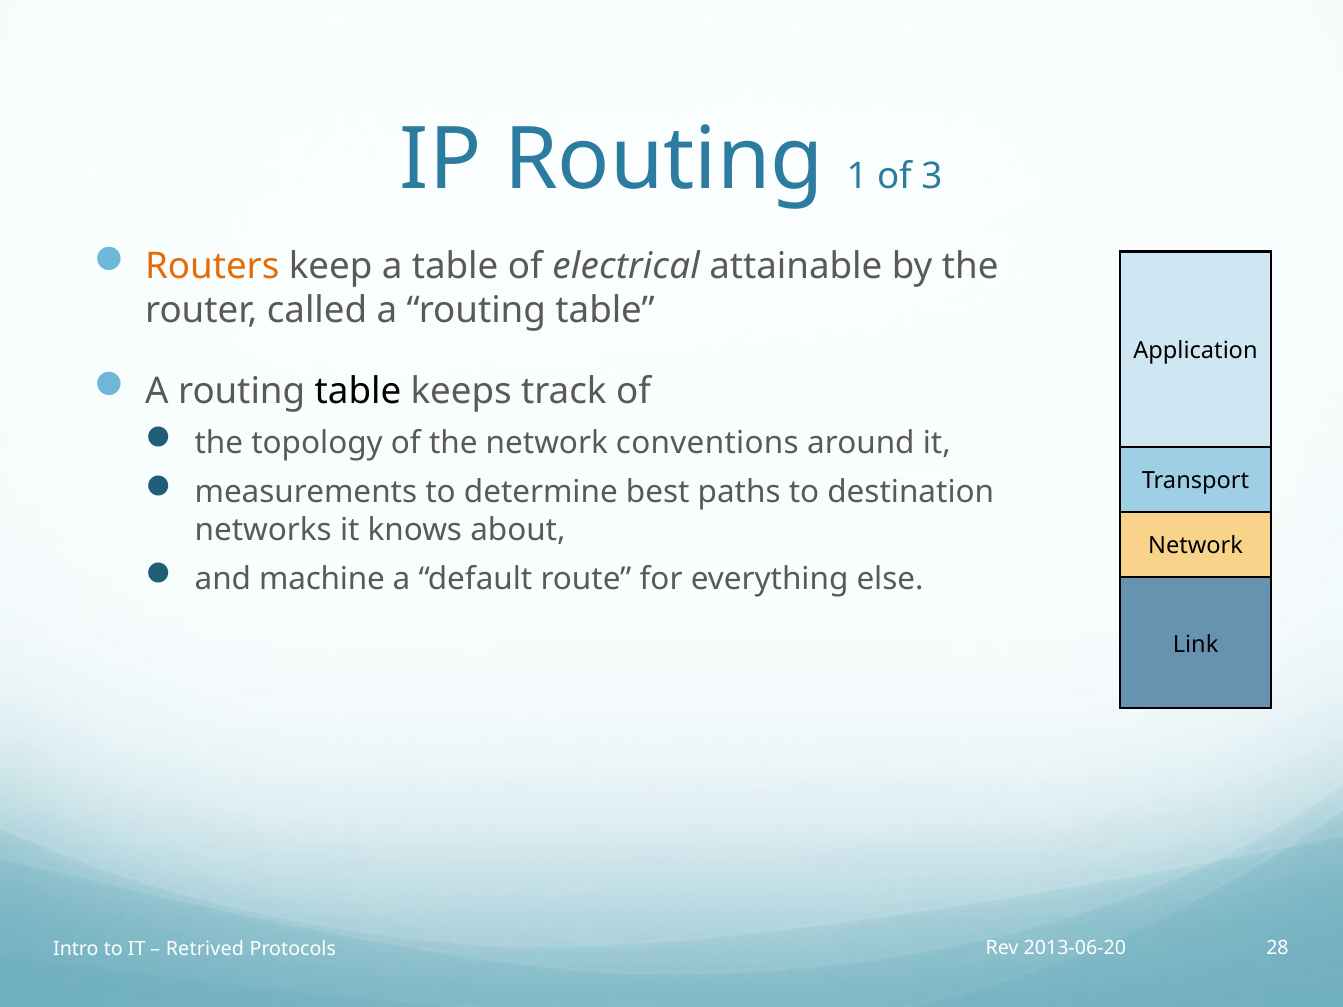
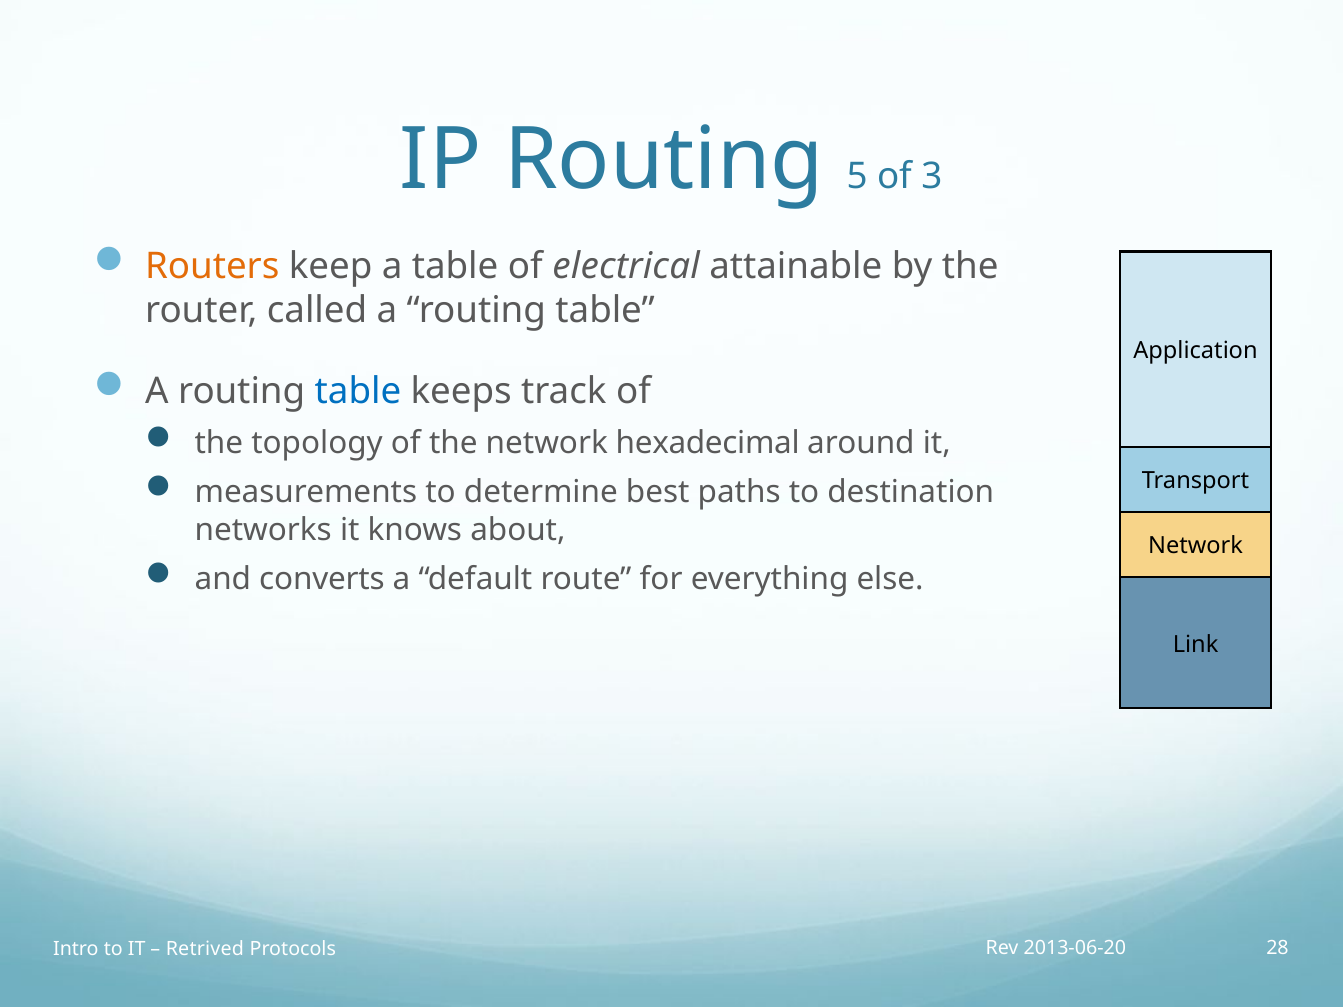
1: 1 -> 5 (857, 176)
table colour: black -> blue (358, 392)
conventions: conventions -> hexadecimal (708, 444)
machine: machine -> converts (322, 579)
